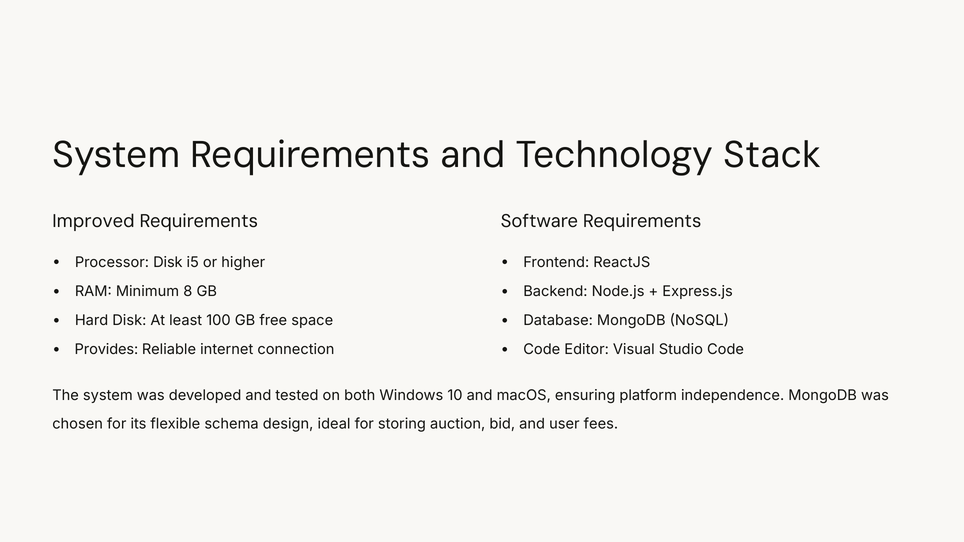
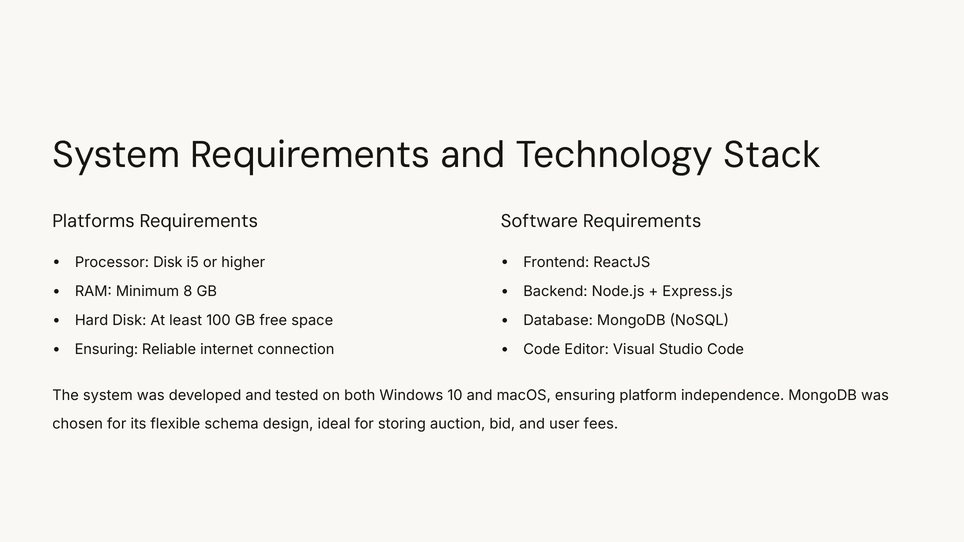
Improved: Improved -> Platforms (94, 221)
Provides: Provides -> Ensuring (106, 350)
